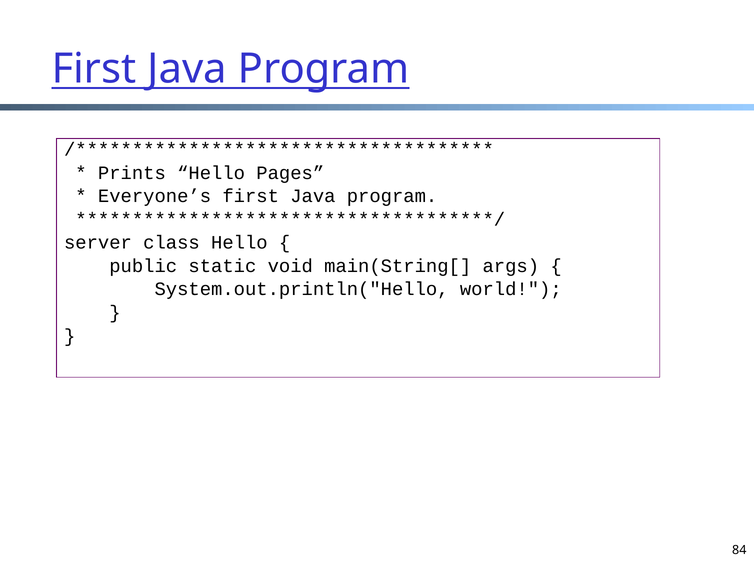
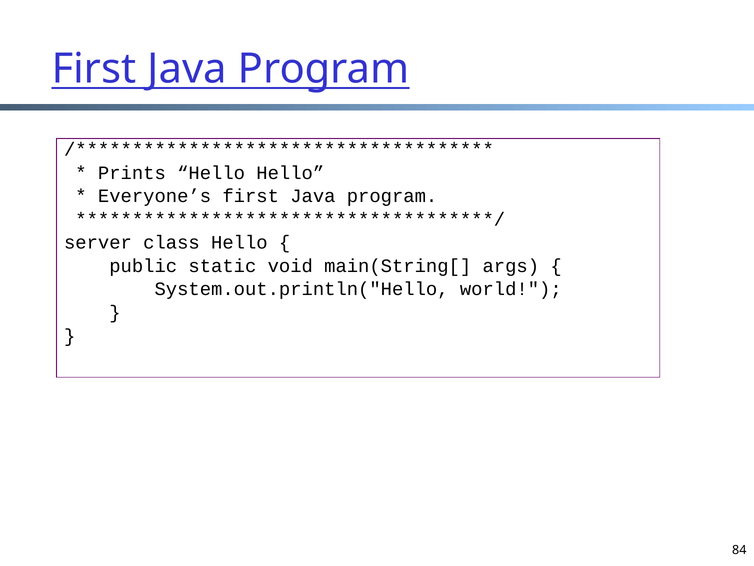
Hello Pages: Pages -> Hello (290, 173)
